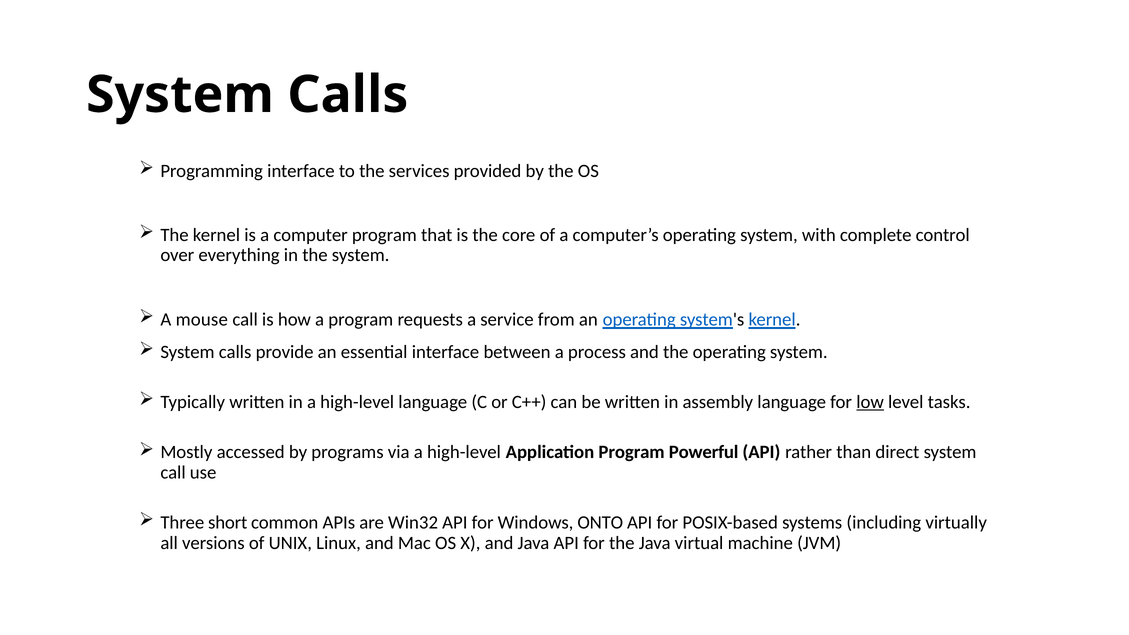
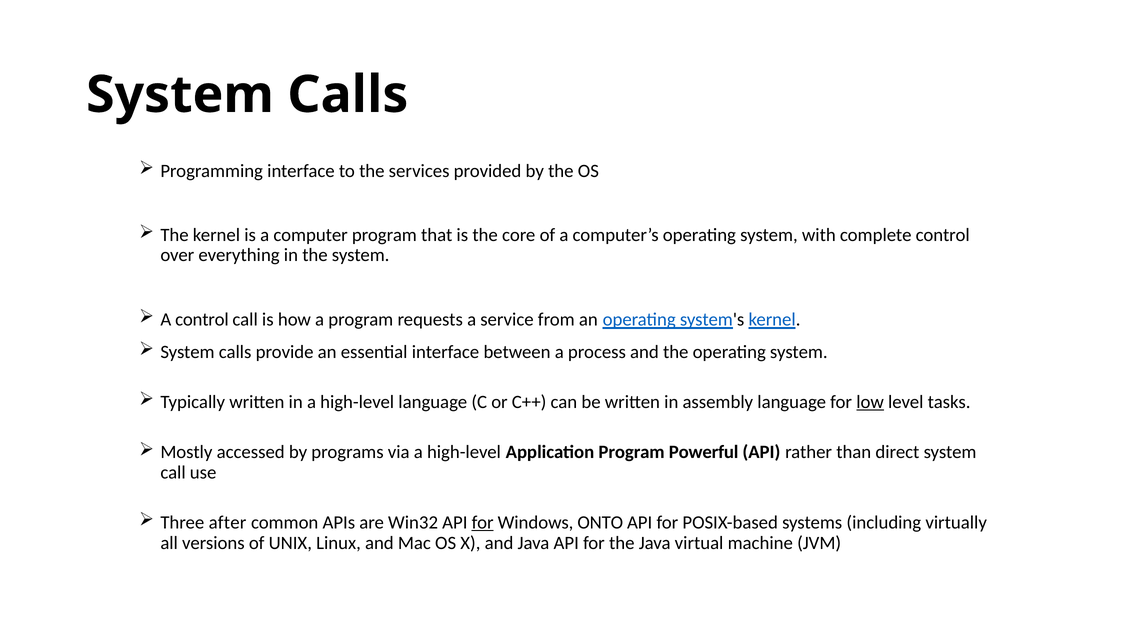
A mouse: mouse -> control (202, 320)
short: short -> after (228, 523)
for underline: none -> present (483, 523)
